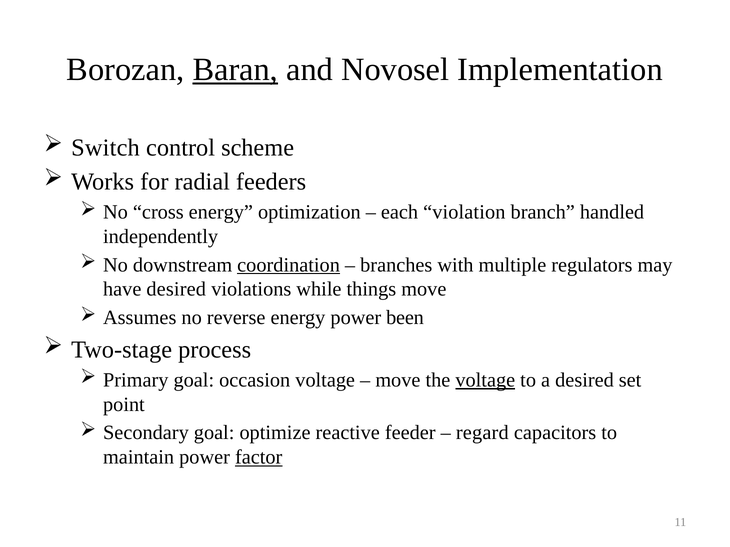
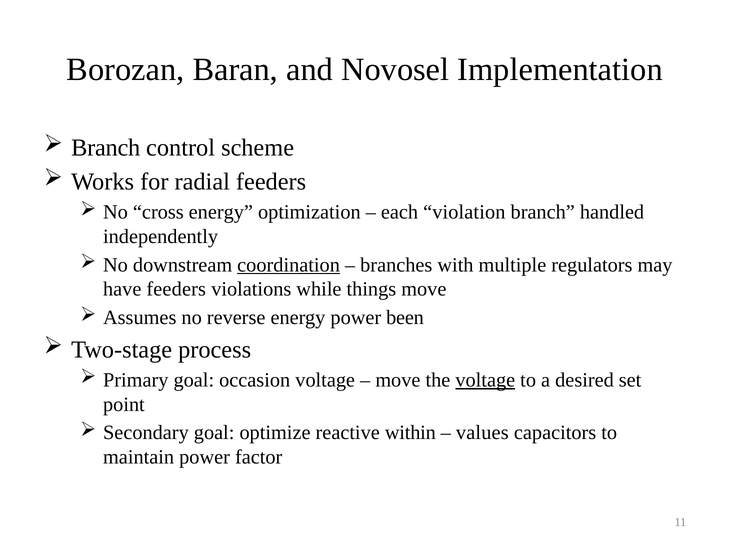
Baran underline: present -> none (235, 70)
Switch: Switch -> Branch (106, 148)
have desired: desired -> feeders (176, 290)
feeder: feeder -> within (410, 433)
regard: regard -> values (482, 433)
factor underline: present -> none (259, 458)
